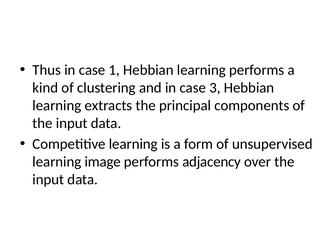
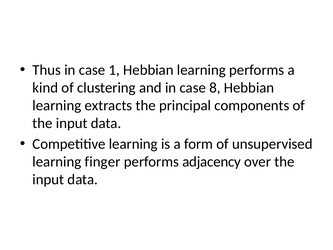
3: 3 -> 8 (215, 88)
image: image -> finger (103, 162)
